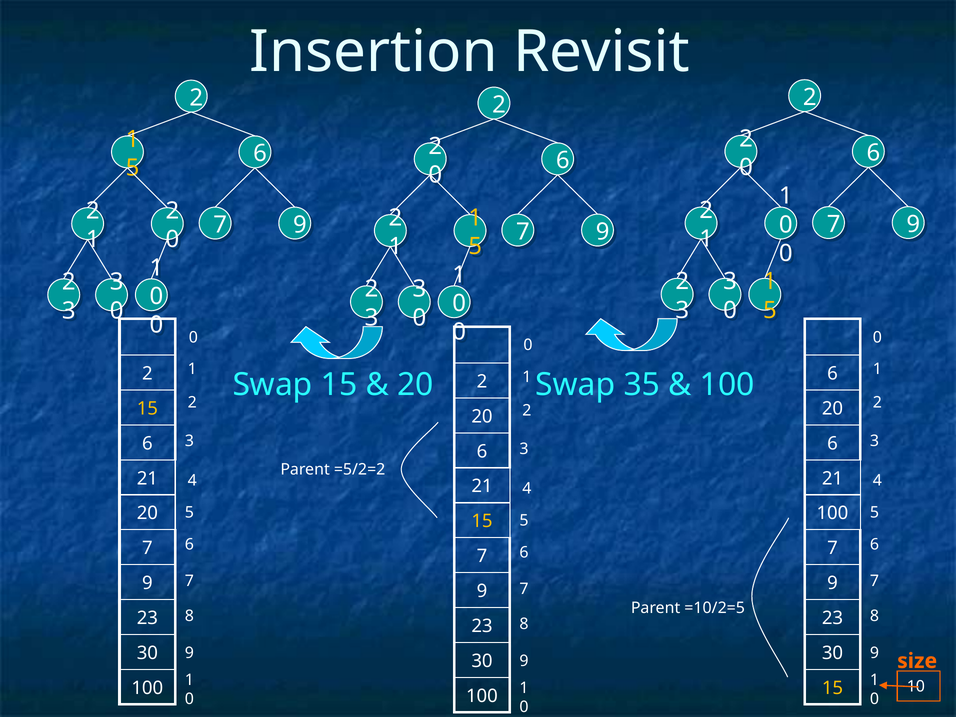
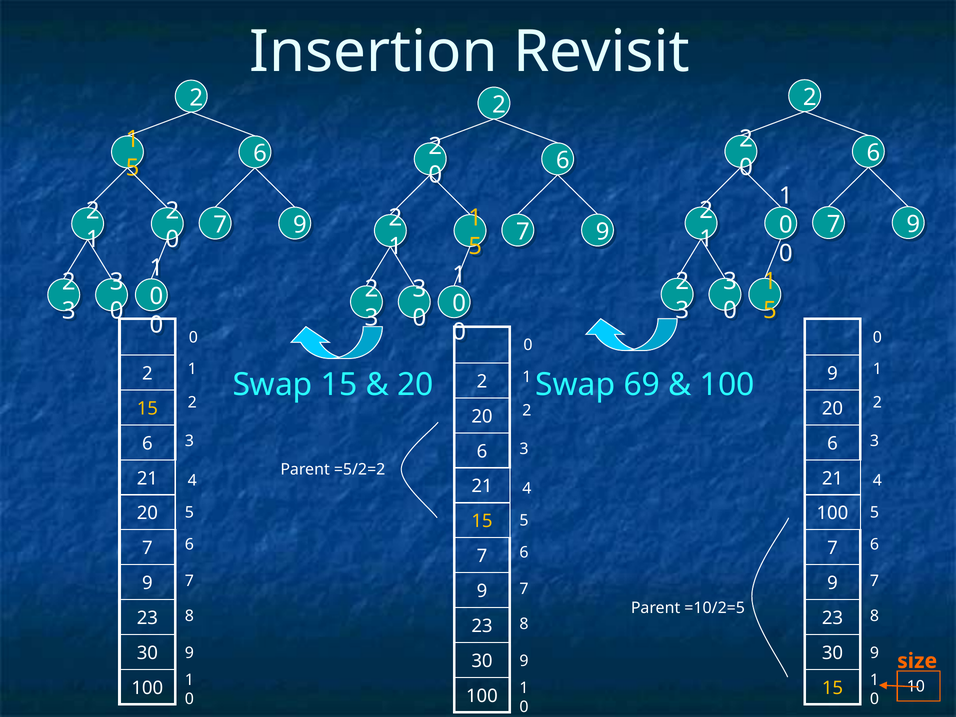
35: 35 -> 69 (642, 385)
6: 6 -> 9 (833, 374)
